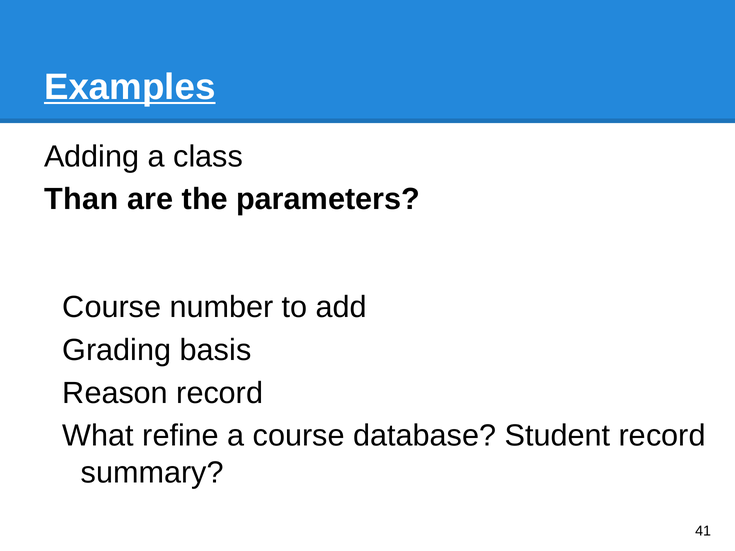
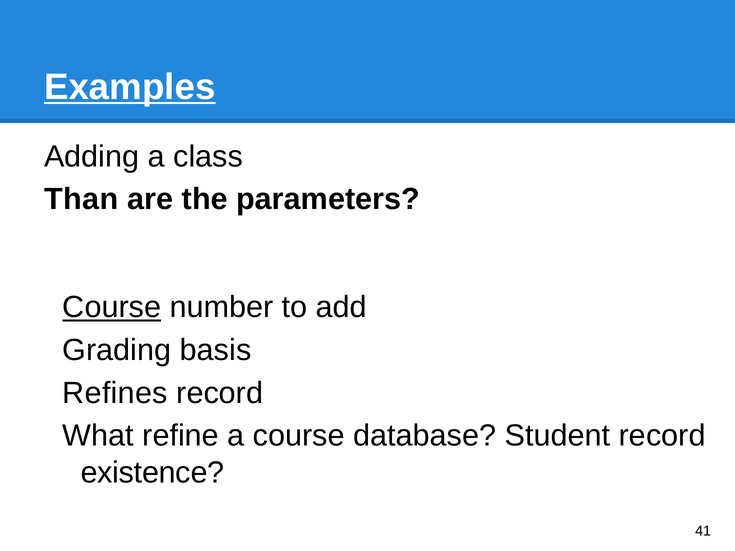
Course underline: none -> present (112, 307)
Reason: Reason -> Refines (115, 393)
summary: summary -> existence (152, 473)
